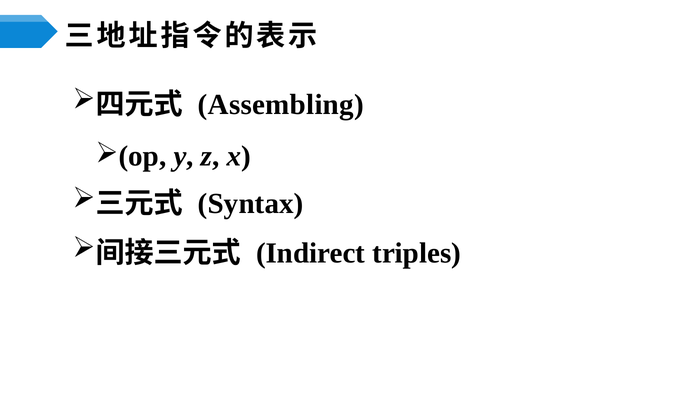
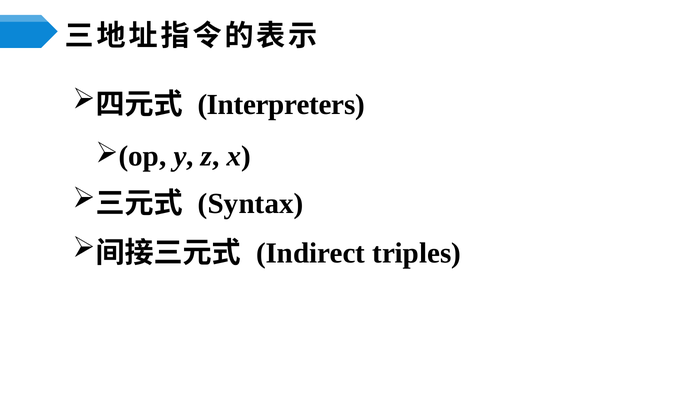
Assembling: Assembling -> Interpreters (281, 105)
